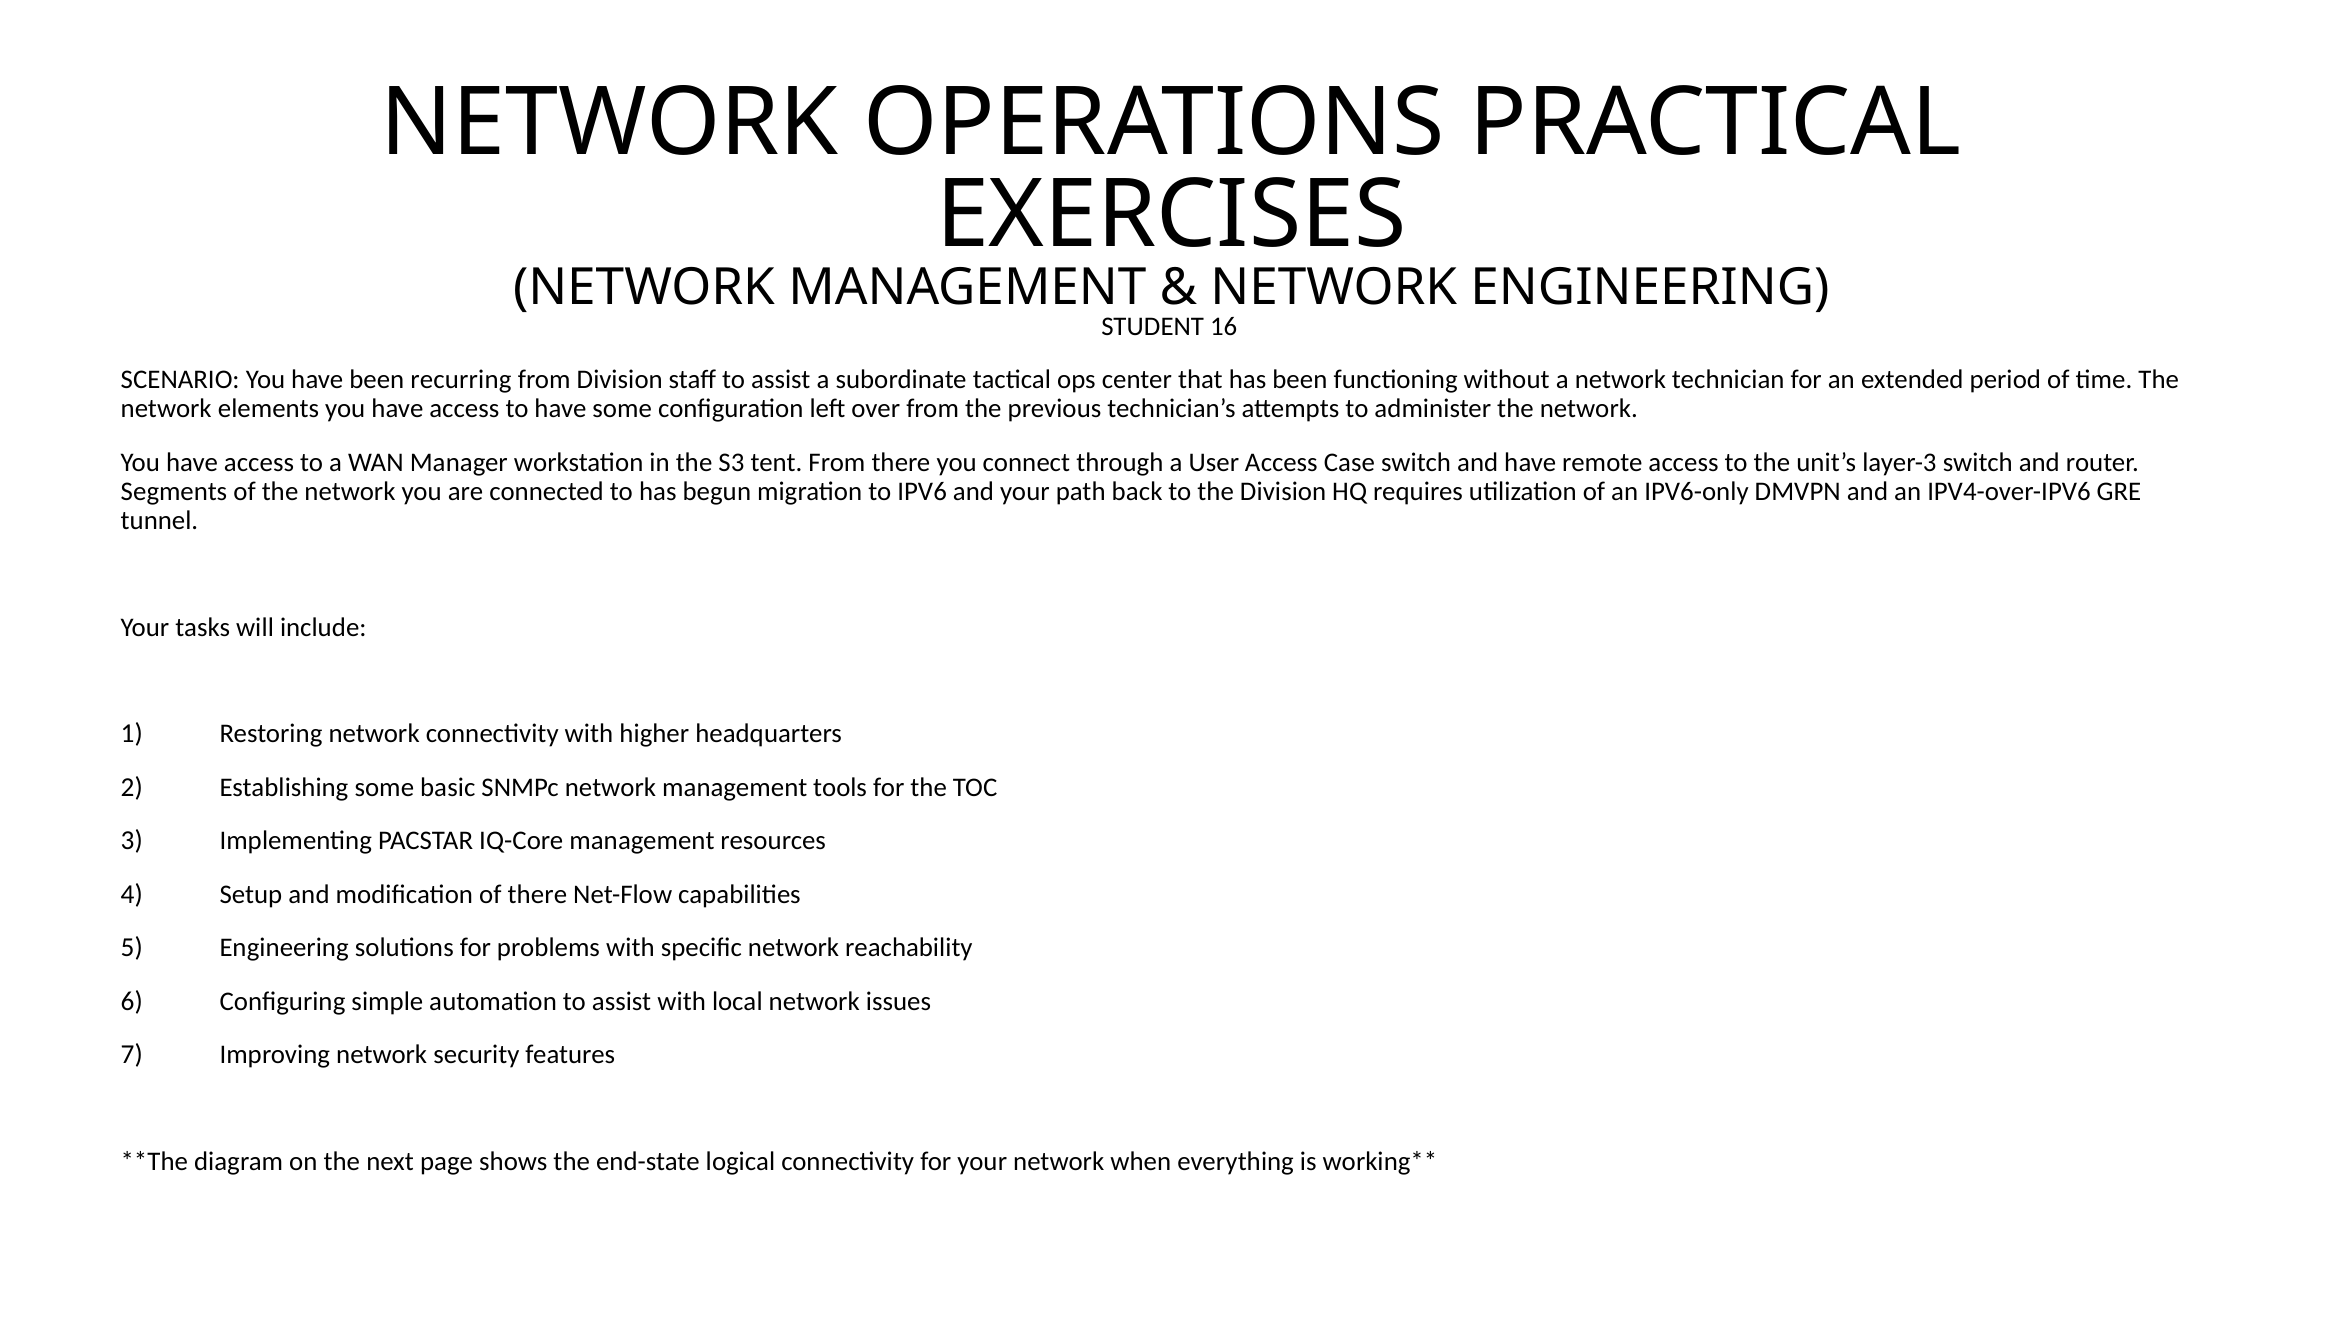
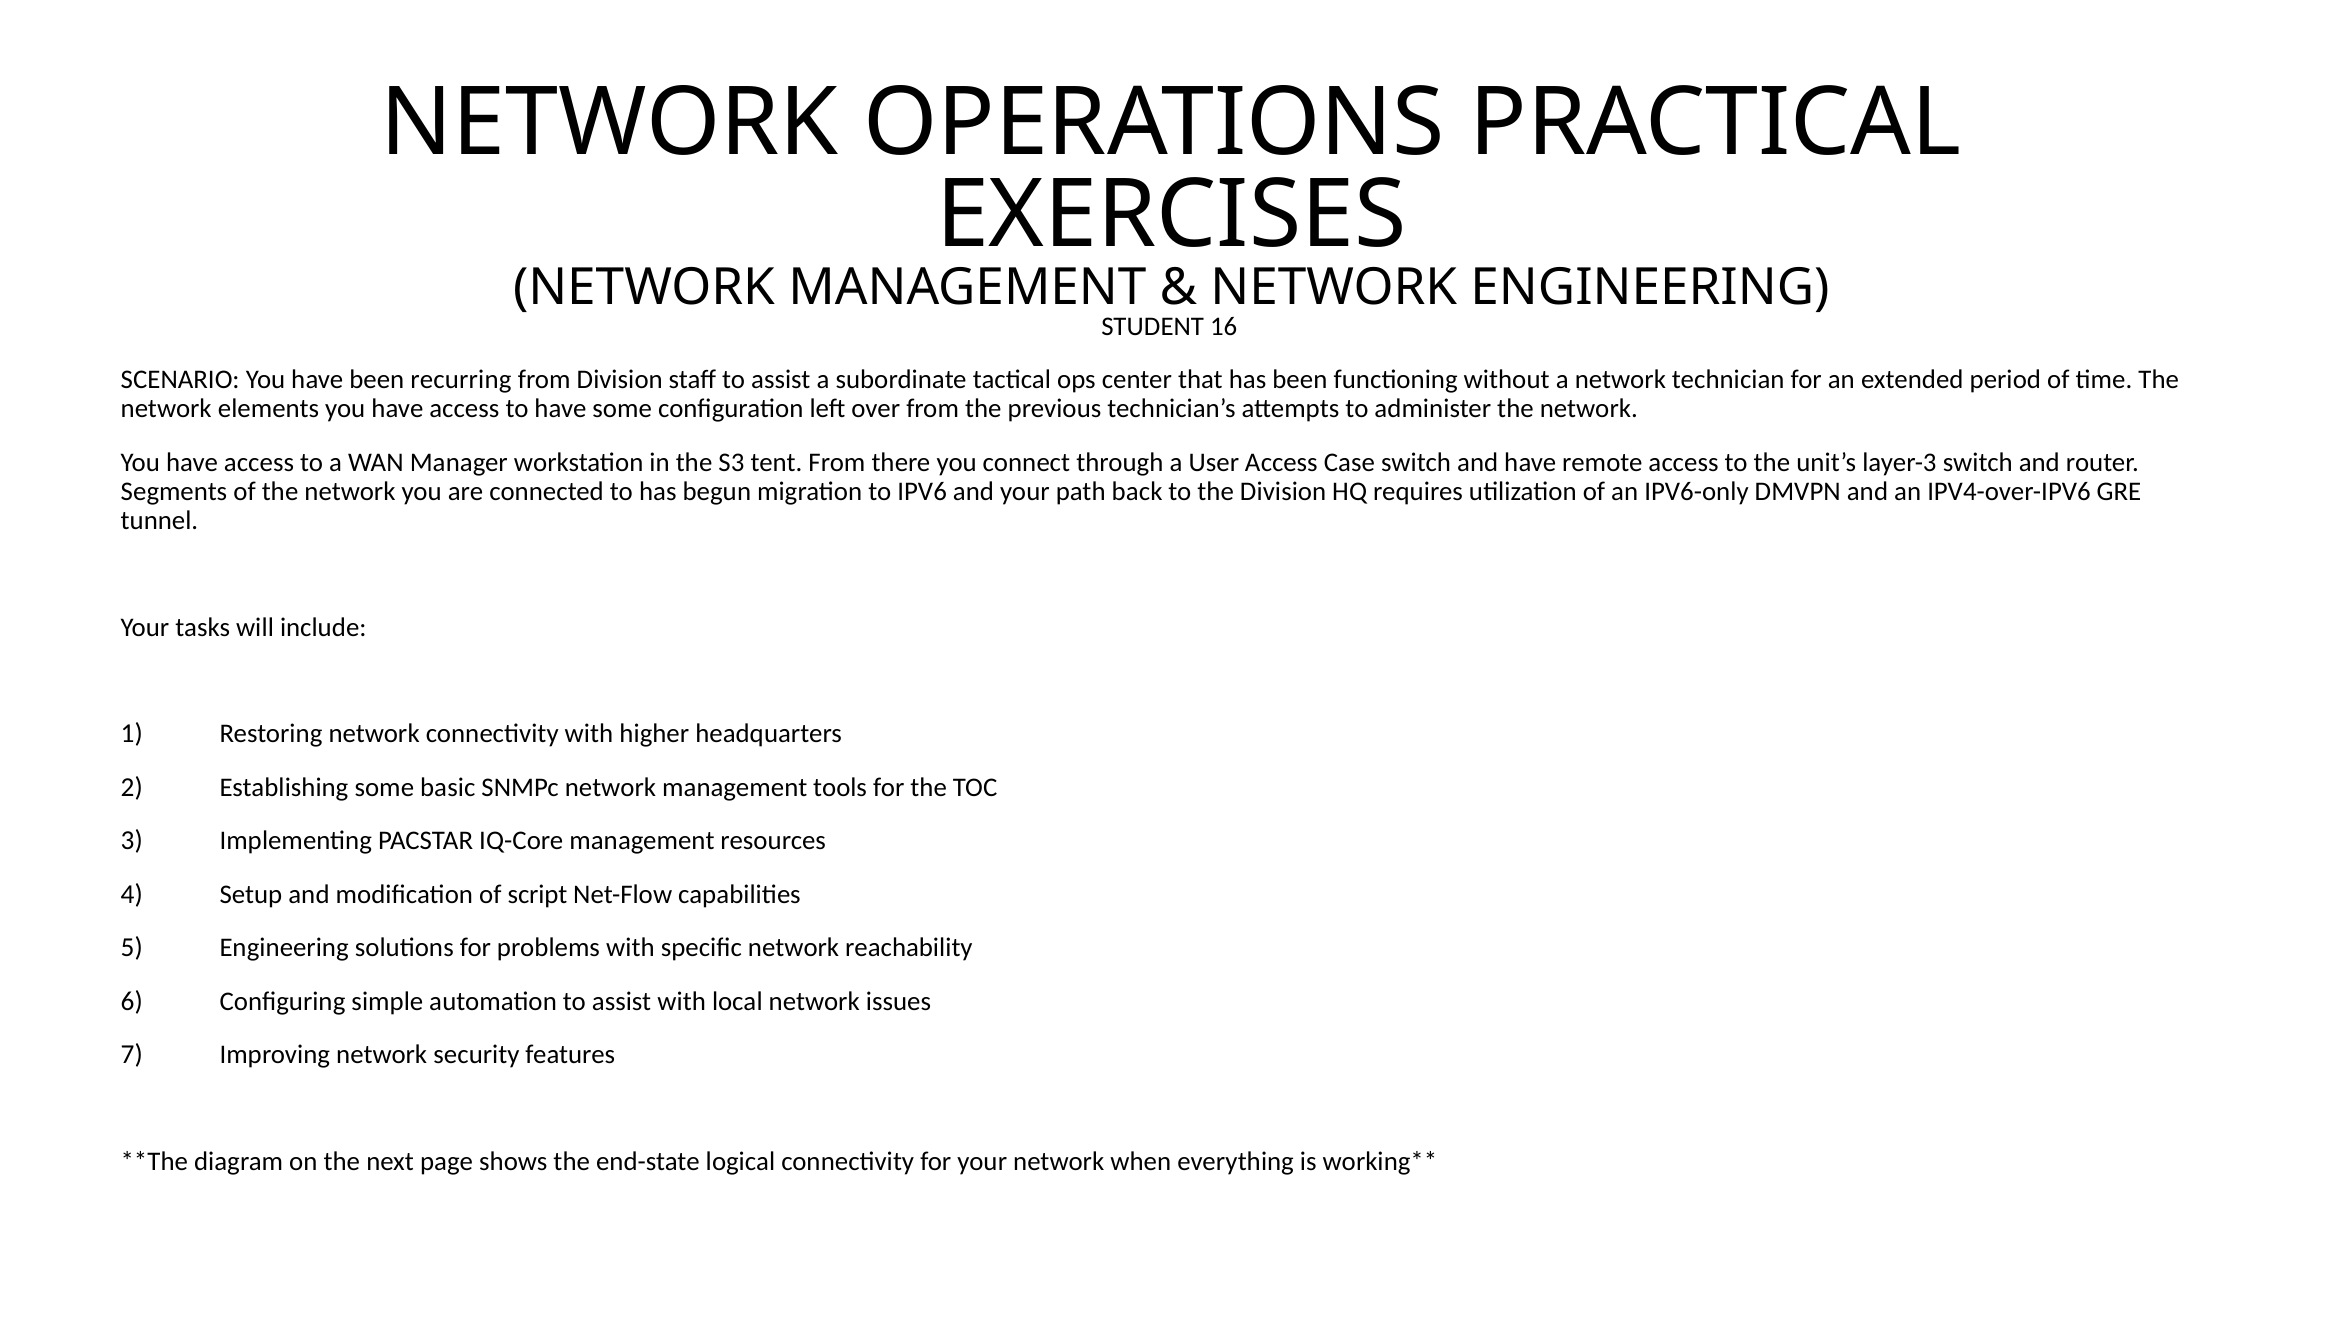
of there: there -> script (537, 894)
